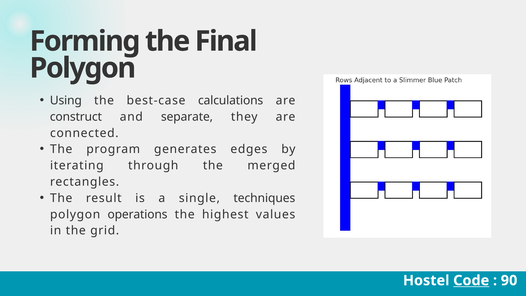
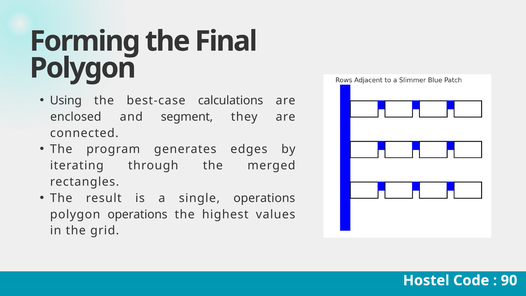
construct: construct -> enclosed (76, 117)
separate: separate -> segment (187, 117)
single techniques: techniques -> operations (264, 198)
Code underline: present -> none (471, 280)
